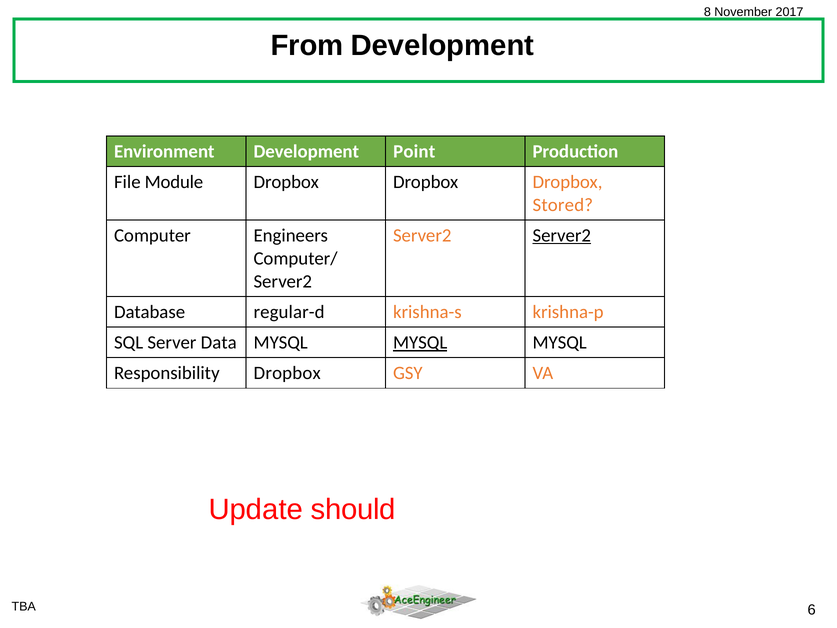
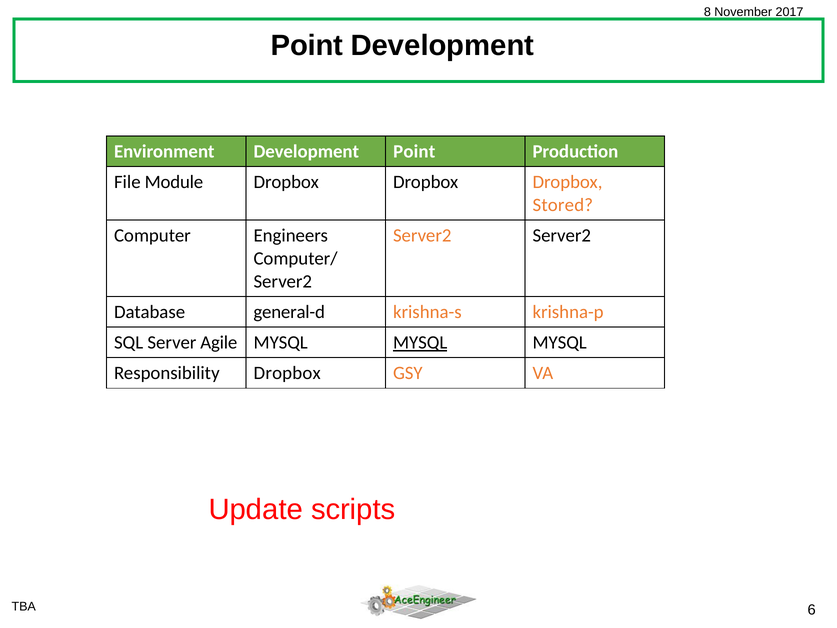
From: From -> Point (307, 46)
Server2 underline: present -> none (562, 235)
regular-d: regular-d -> general-d (289, 312)
Data: Data -> Agile (219, 343)
should: should -> scripts (353, 509)
